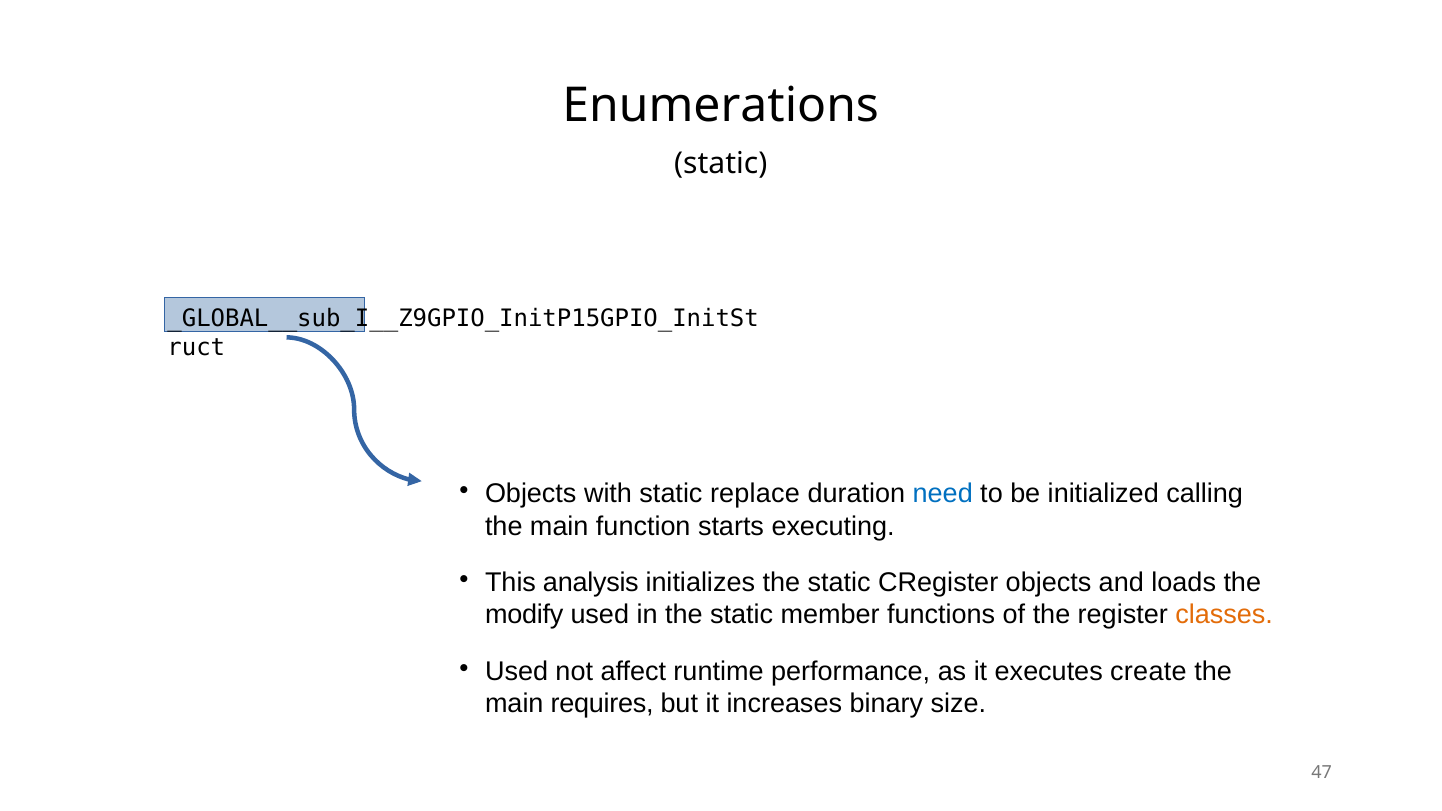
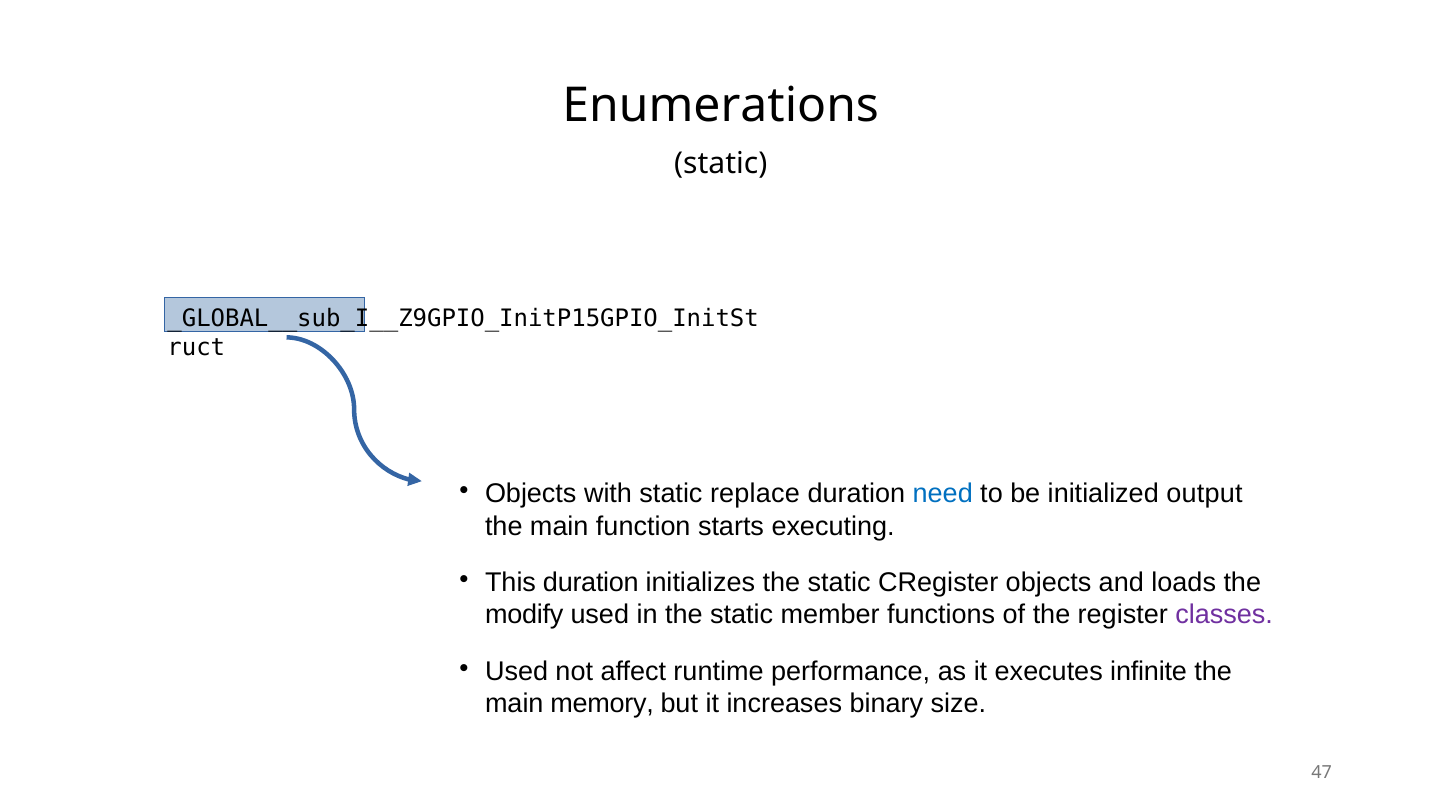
calling: calling -> output (1205, 494)
This analysis: analysis -> duration (591, 583)
classes colour: orange -> purple (1224, 615)
create: create -> infinite (1149, 671)
requires: requires -> memory (602, 704)
